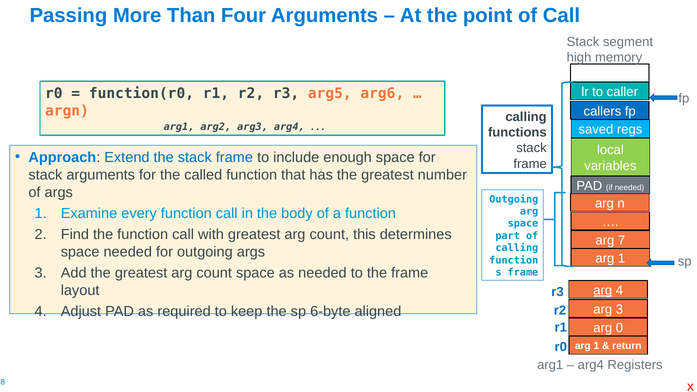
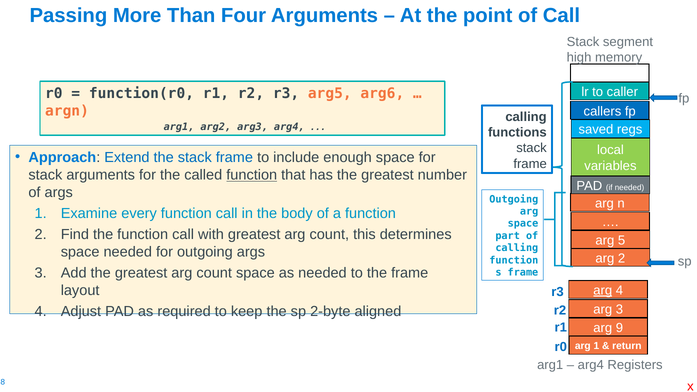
function underline: none -> present (252, 175)
7: 7 -> 5 (622, 241)
1: 1 -> 2 (622, 258)
6-byte: 6-byte -> 2-byte (330, 311)
0: 0 -> 9 (619, 328)
